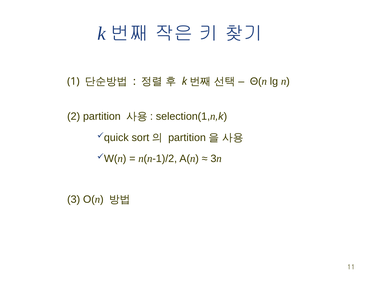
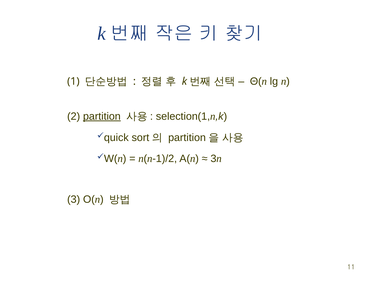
partition underline: none -> present (102, 116)
